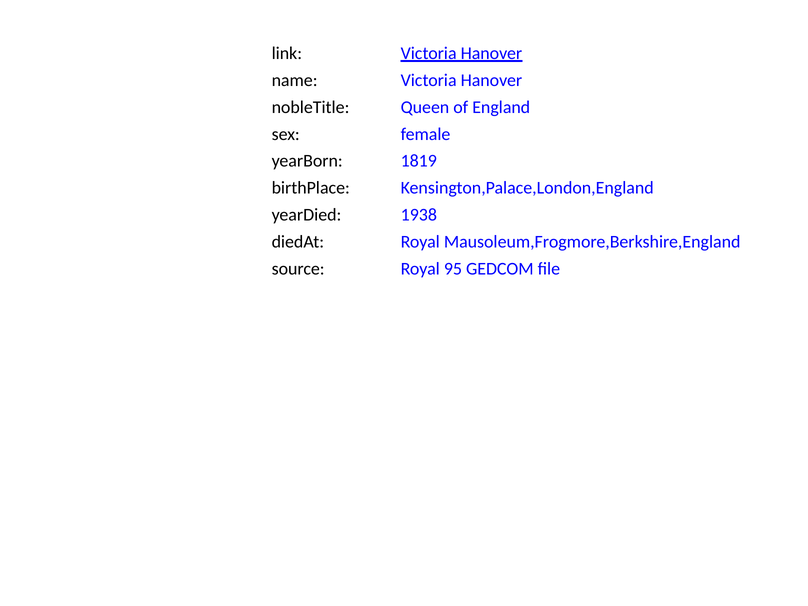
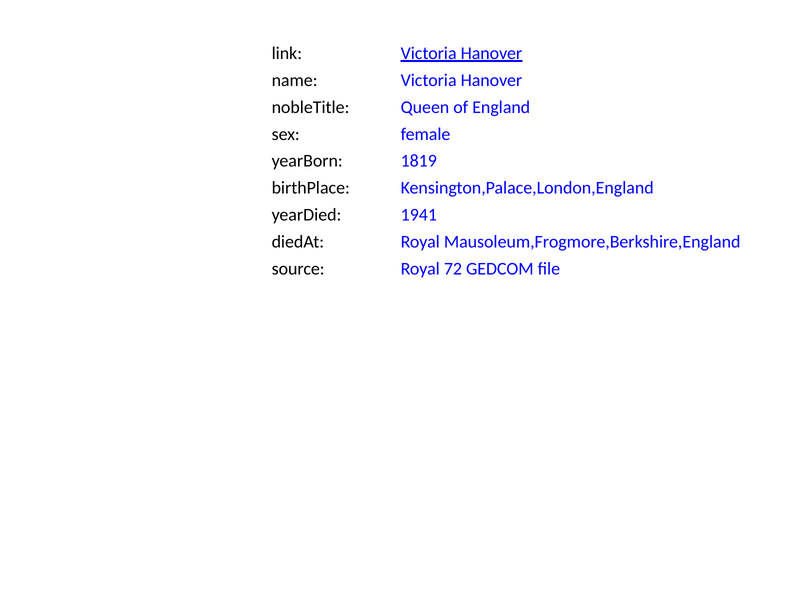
1938: 1938 -> 1941 (419, 215)
95: 95 -> 72 (453, 269)
